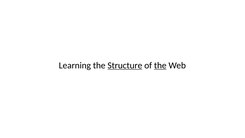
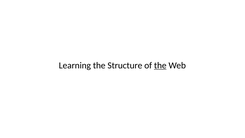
Structure underline: present -> none (125, 65)
